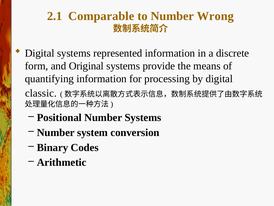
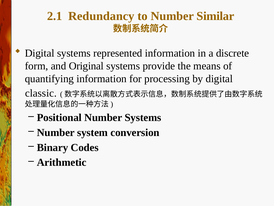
Comparable: Comparable -> Redundancy (101, 16)
Wrong: Wrong -> Similar (215, 16)
